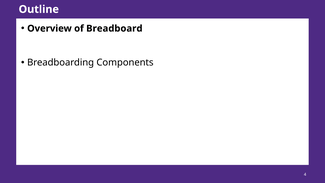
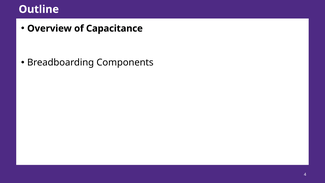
Breadboard: Breadboard -> Capacitance (114, 28)
